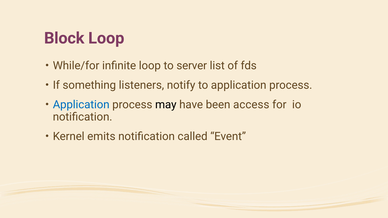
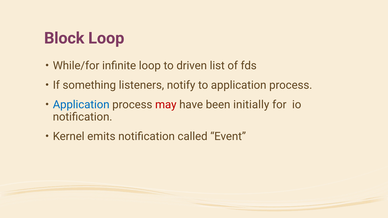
server: server -> driven (192, 66)
may colour: black -> red (166, 105)
access: access -> initially (251, 105)
